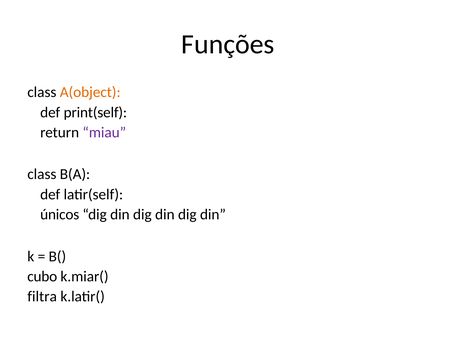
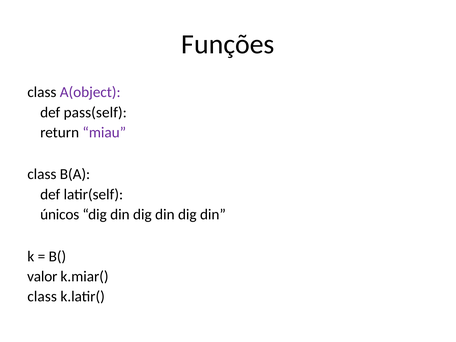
A(object colour: orange -> purple (90, 92)
print(self: print(self -> pass(self (95, 112)
cubo: cubo -> valor (42, 276)
filtra: filtra -> class (42, 296)
